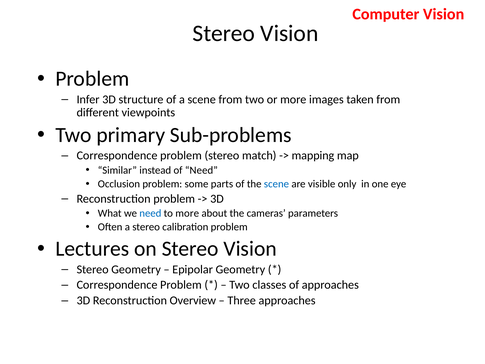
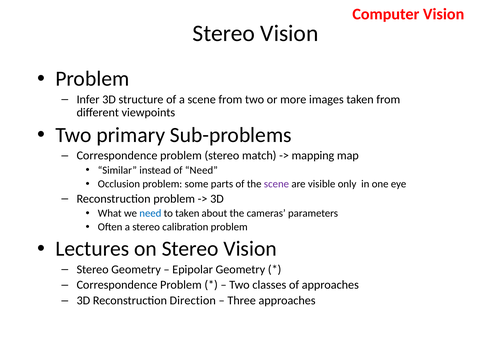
scene colour: blue -> purple (276, 184)
to more: more -> taken (187, 213)
Overview: Overview -> Direction (193, 300)
